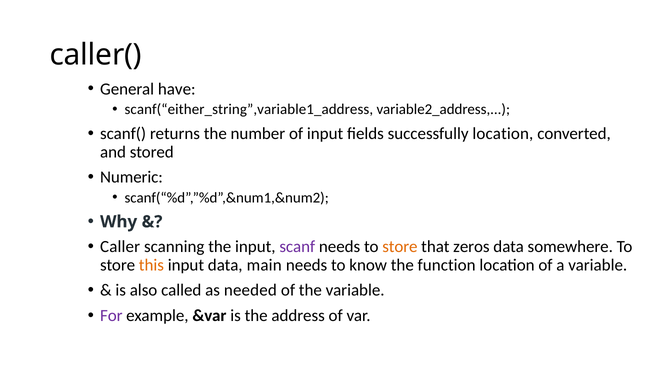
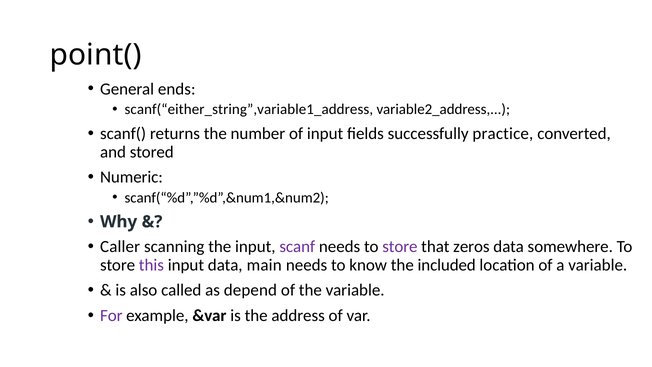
caller(: caller( -> point( (96, 55)
have: have -> ends (177, 89)
successfully location: location -> practice (503, 133)
store colour: orange -> purple (400, 247)
this colour: orange -> purple (151, 265)
function: function -> included (447, 265)
needed: needed -> depend (250, 290)
